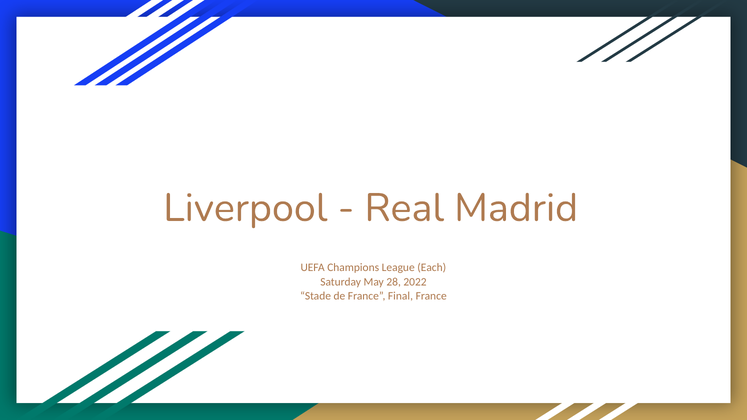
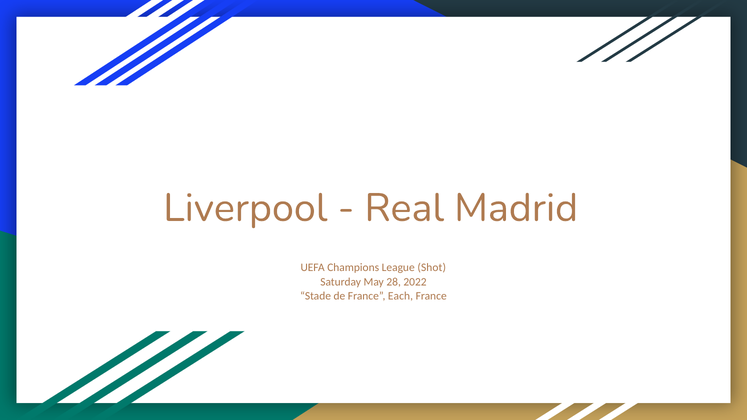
Each: Each -> Shot (432, 268)
Final: Final -> Each (400, 296)
